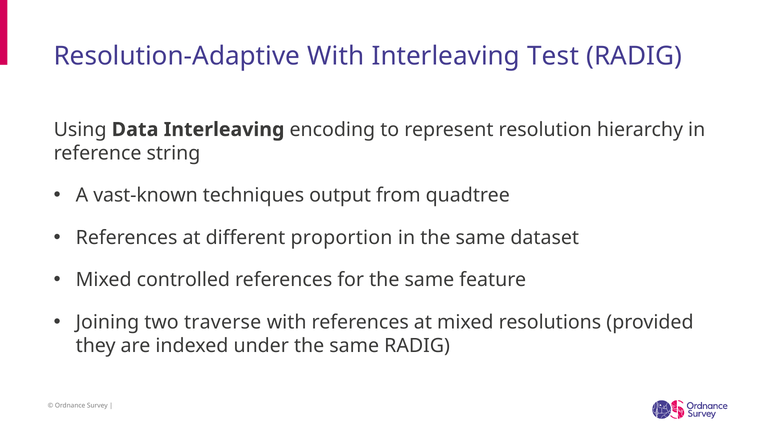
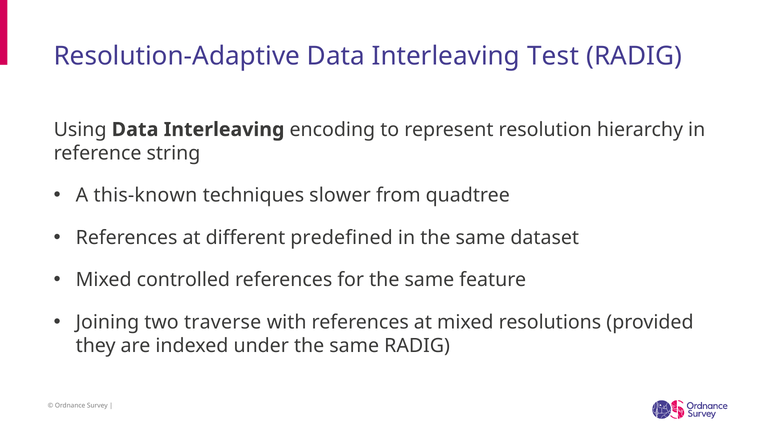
Resolution-Adaptive With: With -> Data (336, 56)
vast-known: vast-known -> this-known (145, 195)
output: output -> slower (340, 195)
proportion: proportion -> predefined (342, 238)
